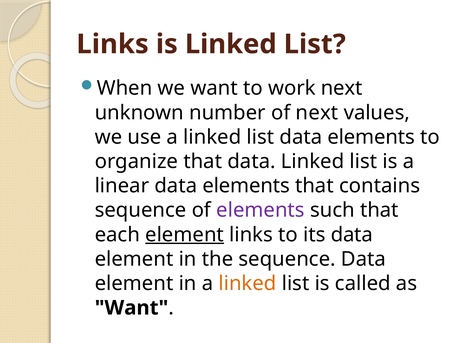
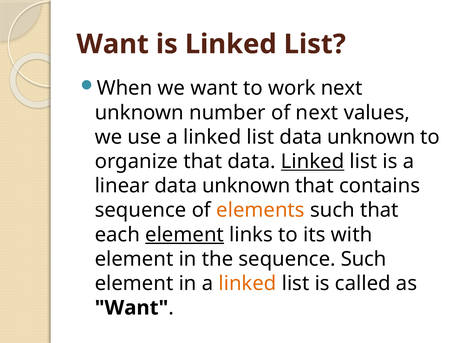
Links: Links -> Want (113, 44)
list data elements: elements -> unknown (371, 137)
Linked underline: none -> present (313, 162)
linear data elements: elements -> unknown (246, 186)
elements colour: purple -> orange (260, 211)
its data: data -> with (352, 235)
sequence Data: Data -> Such (364, 259)
